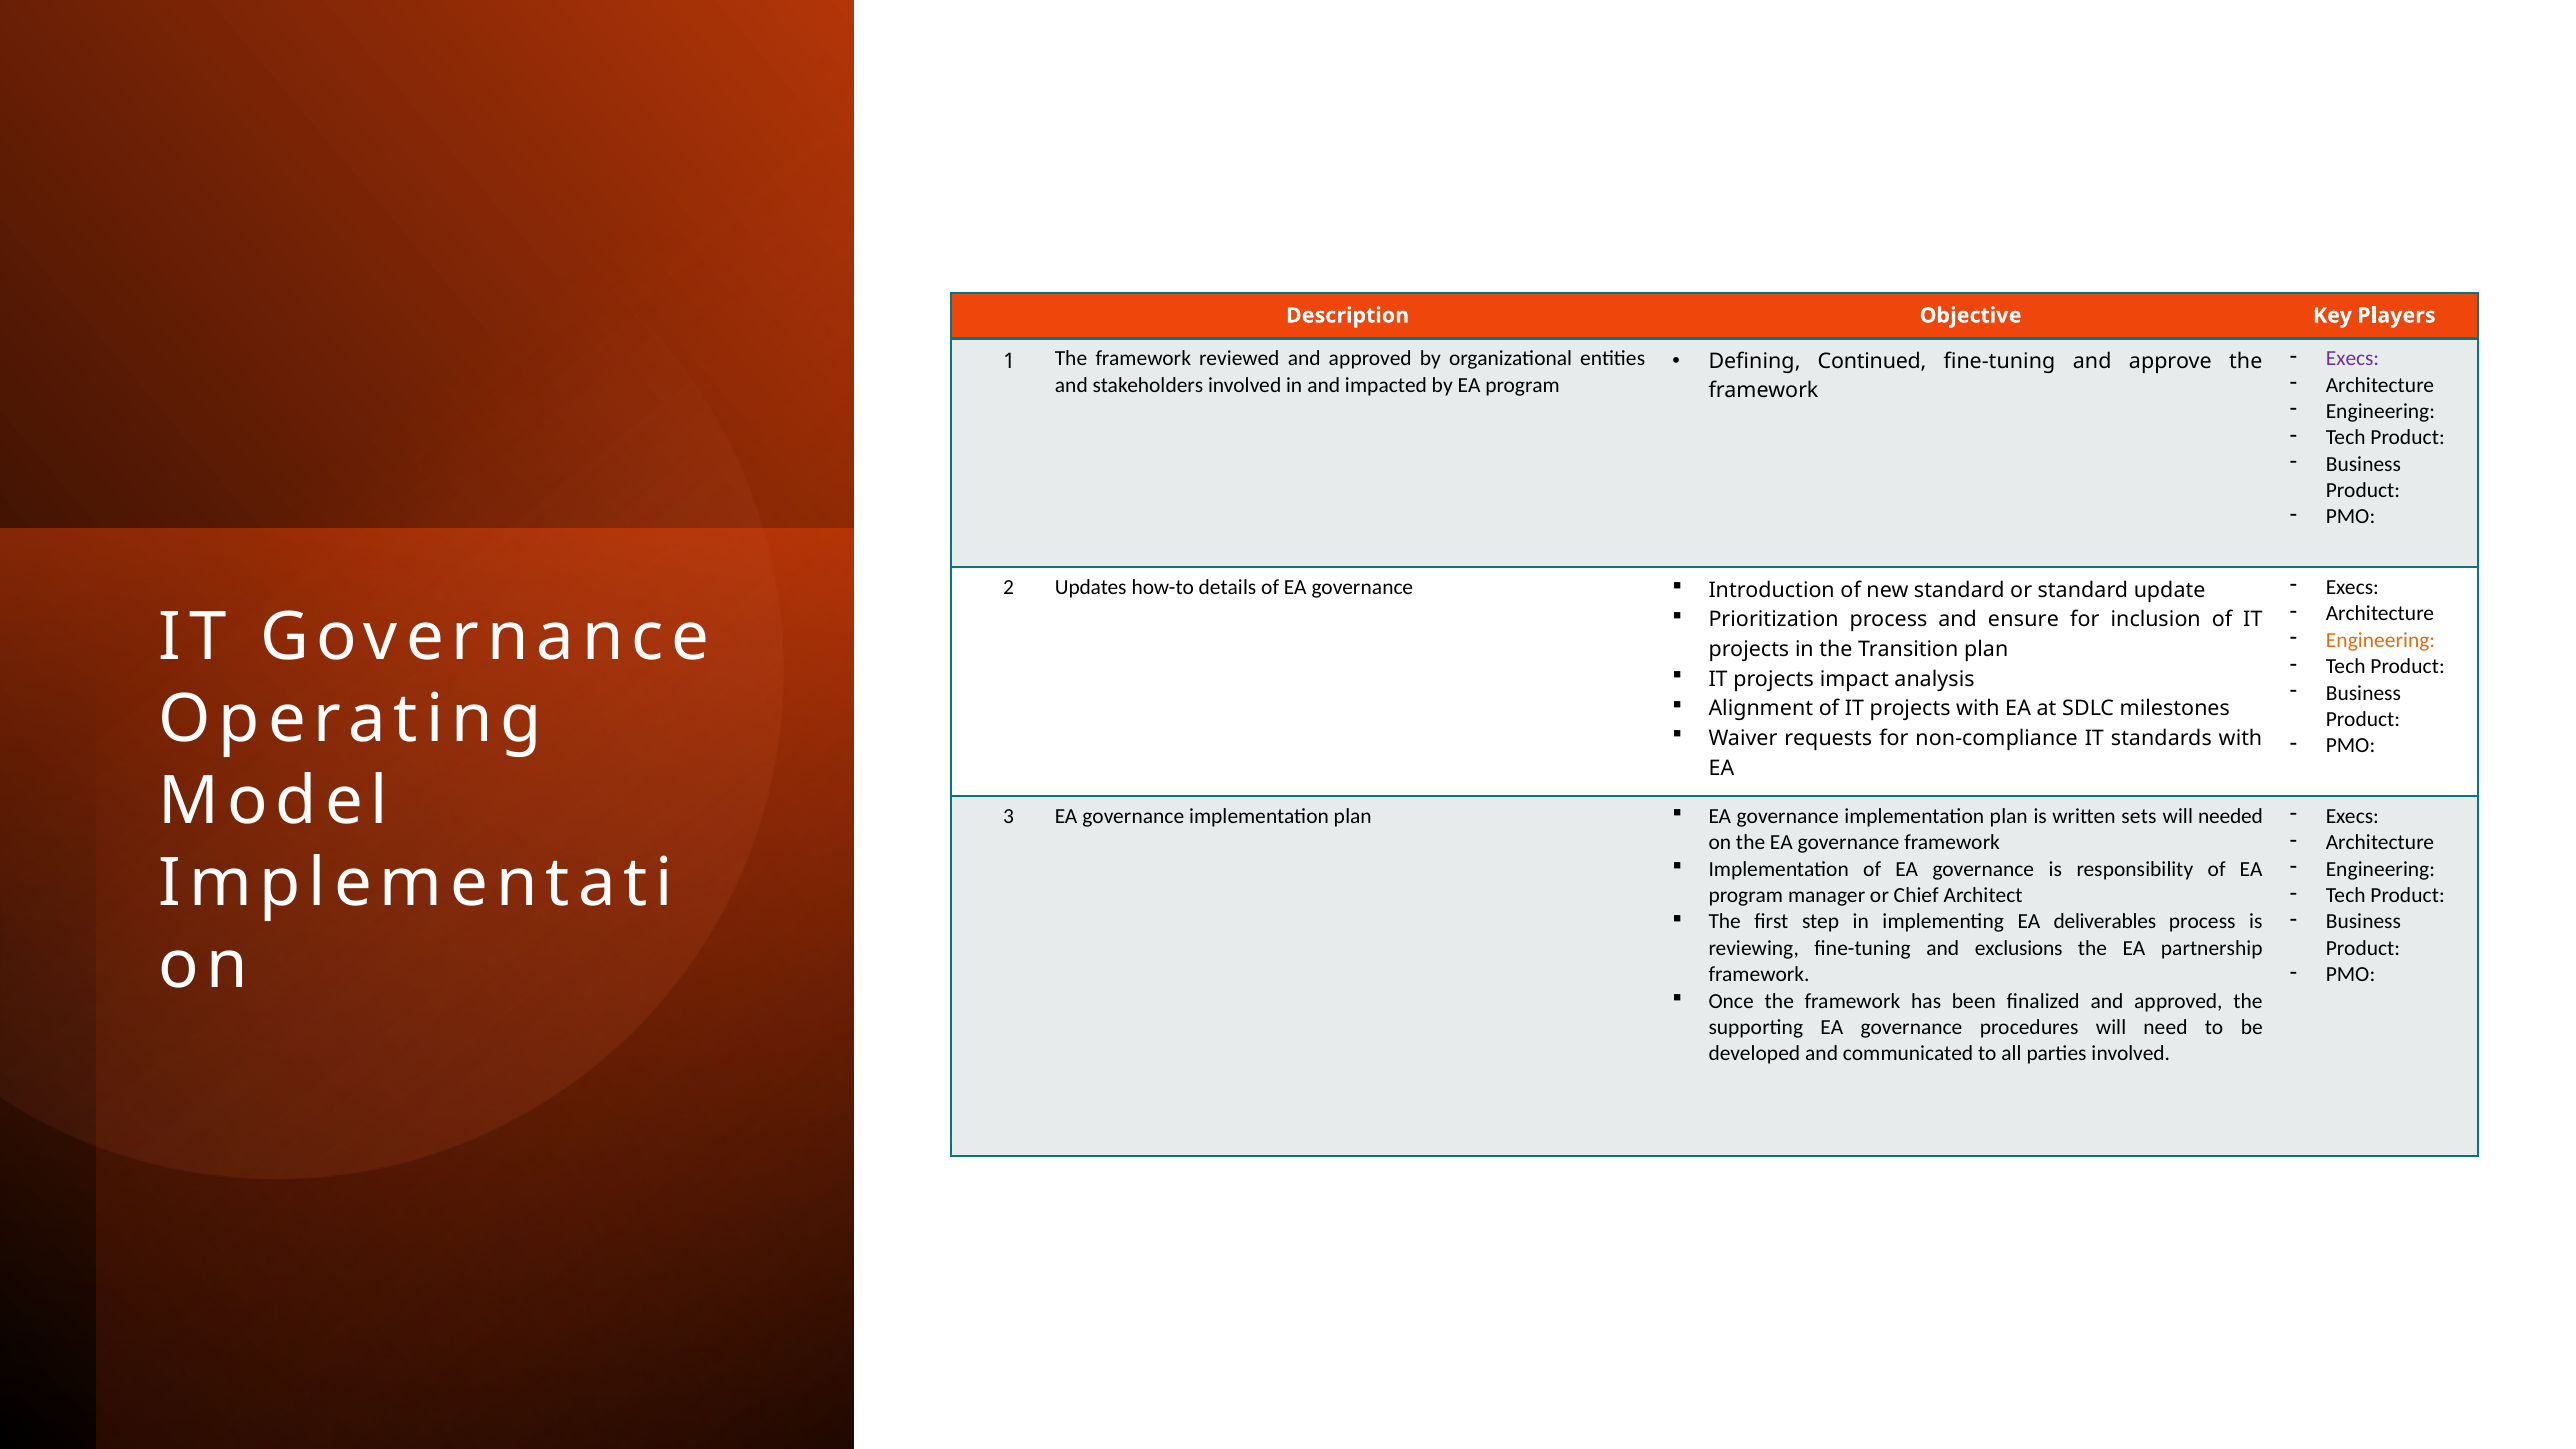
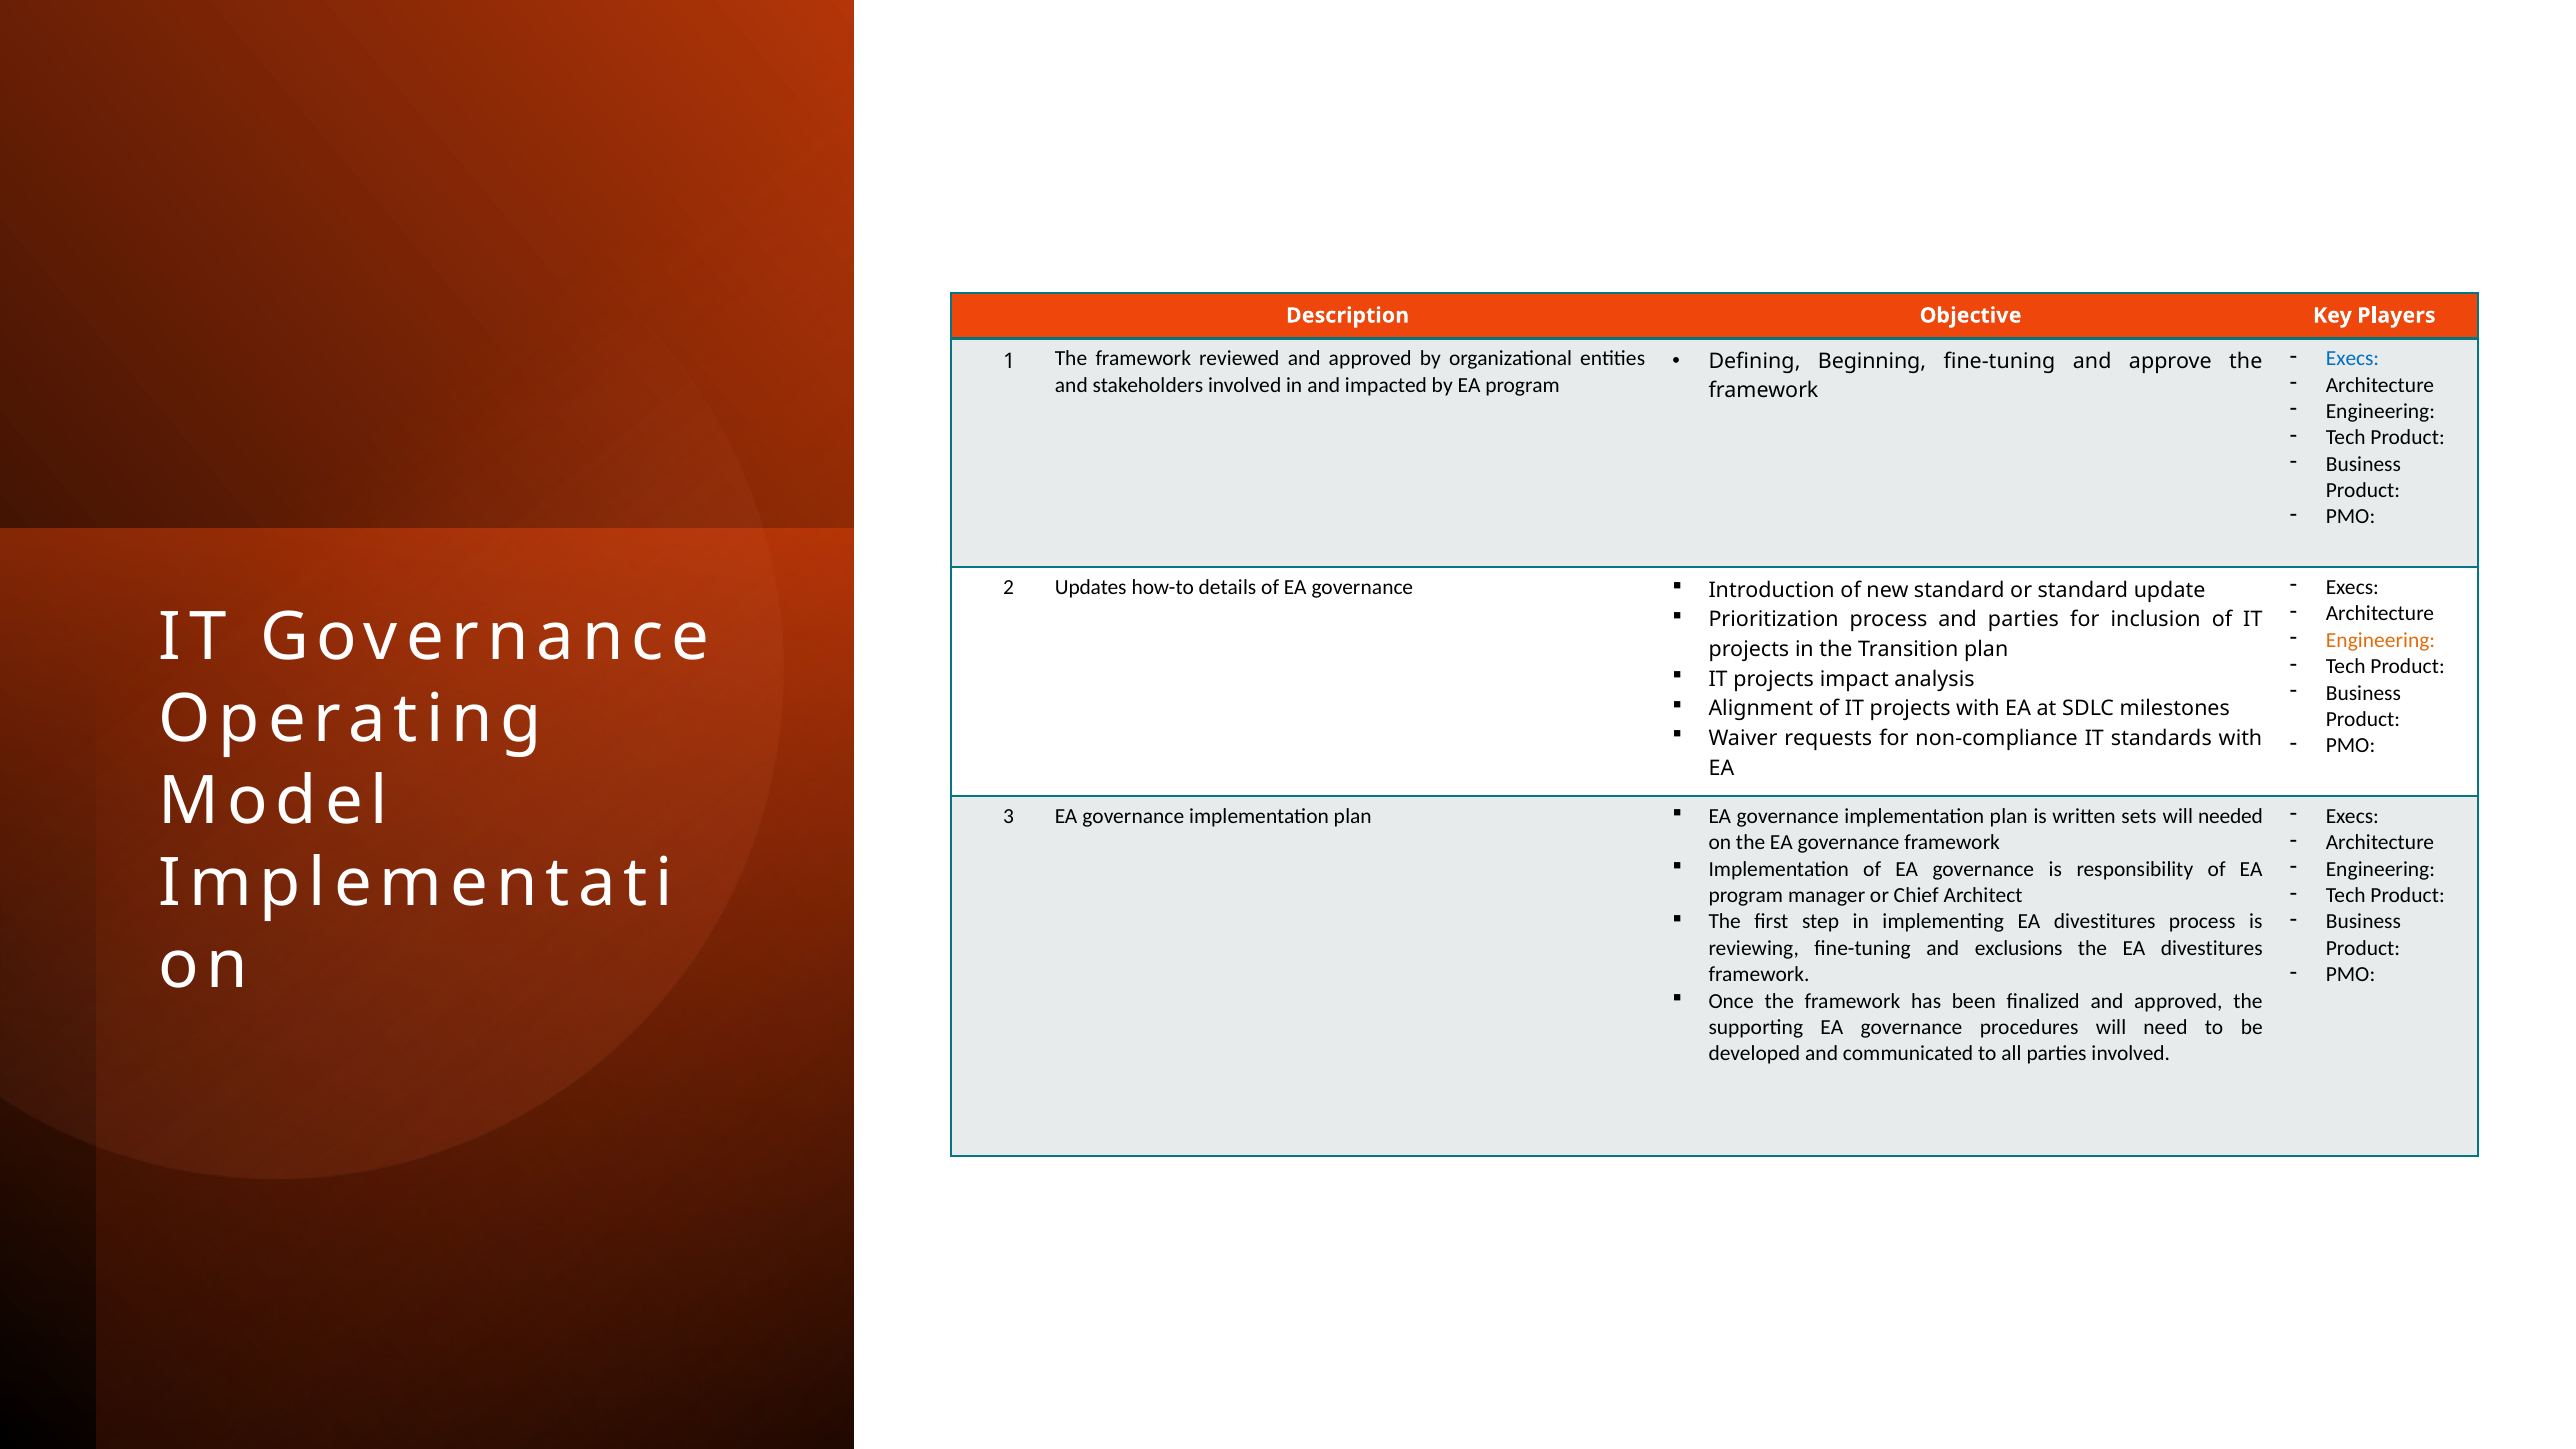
Execs colour: purple -> blue (2353, 359)
Continued: Continued -> Beginning (1872, 361)
and ensure: ensure -> parties (2023, 620)
implementing EA deliverables: deliverables -> divestitures (2105, 922)
the EA partnership: partnership -> divestitures (2212, 948)
